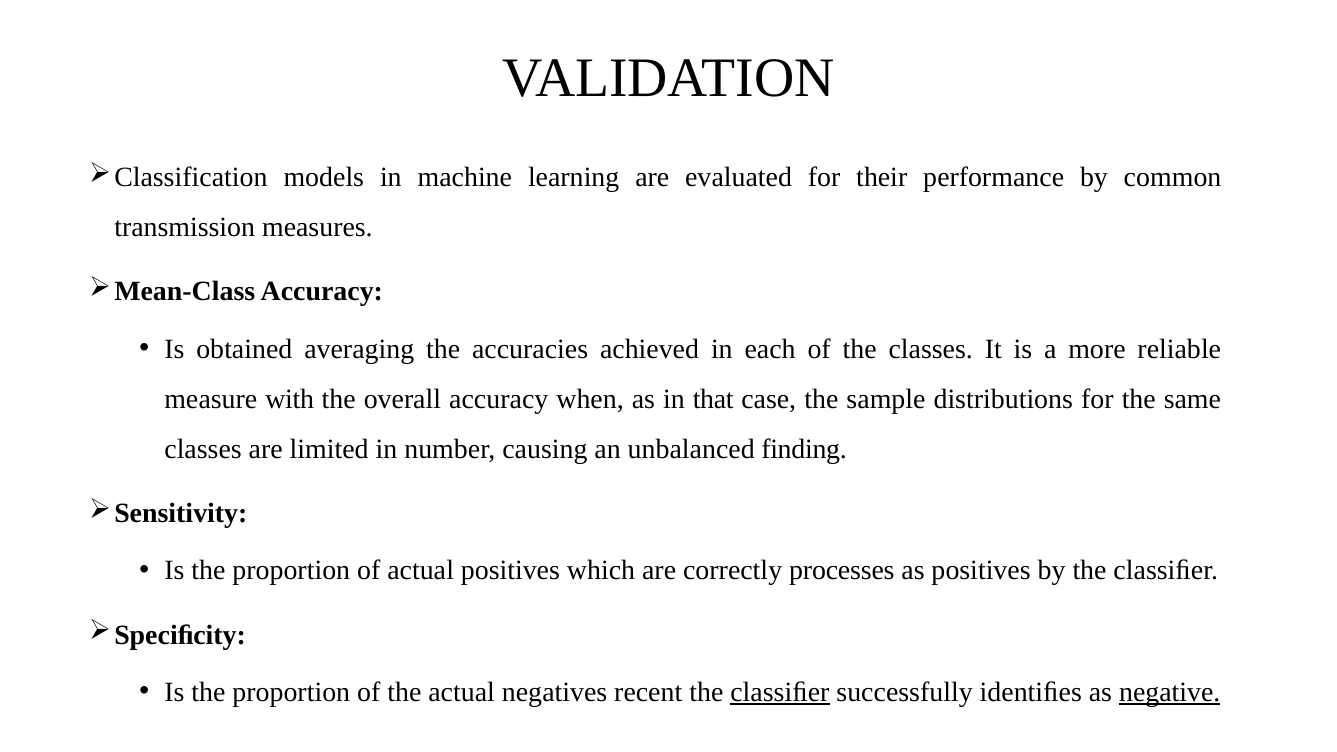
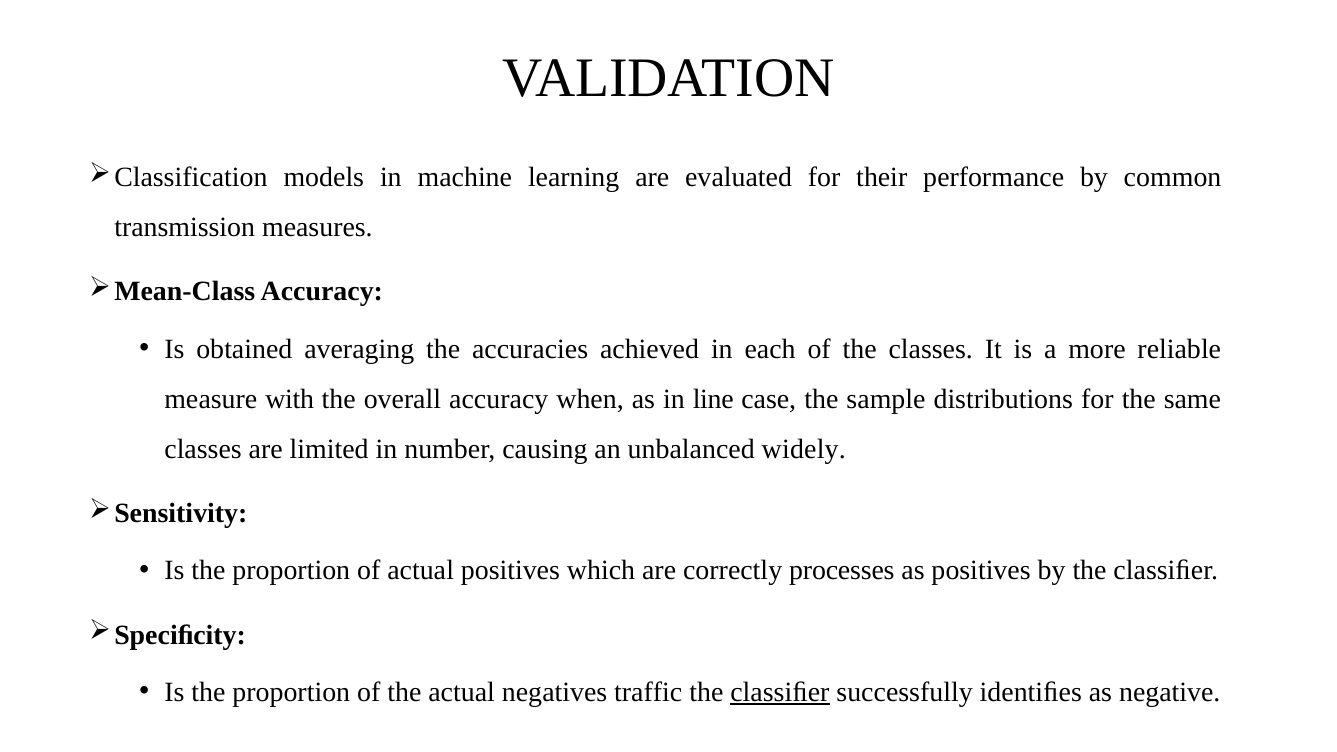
that: that -> line (713, 399)
finding: finding -> widely (804, 449)
recent: recent -> traffic (648, 692)
negative underline: present -> none (1170, 692)
